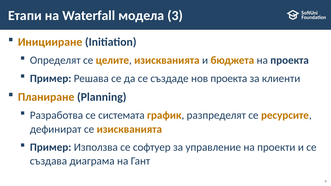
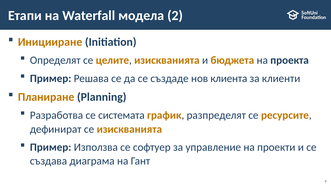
3: 3 -> 2 (175, 16)
нов проекта: проекта -> клиента (229, 78)
